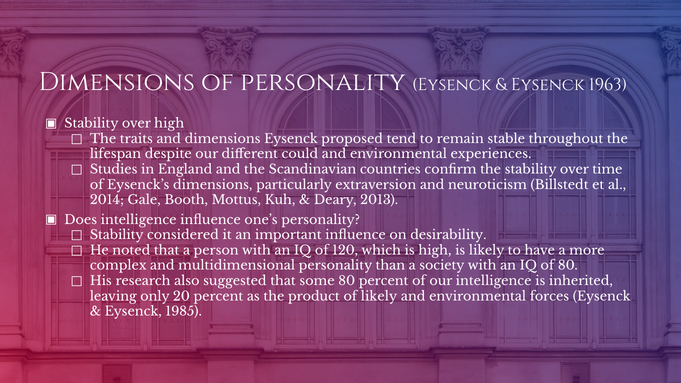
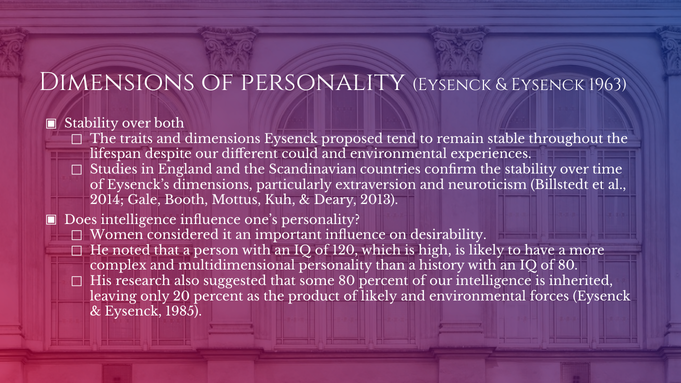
over high: high -> both (169, 124)
Stability: Stability -> Women (117, 235)
society: society -> history (442, 266)
